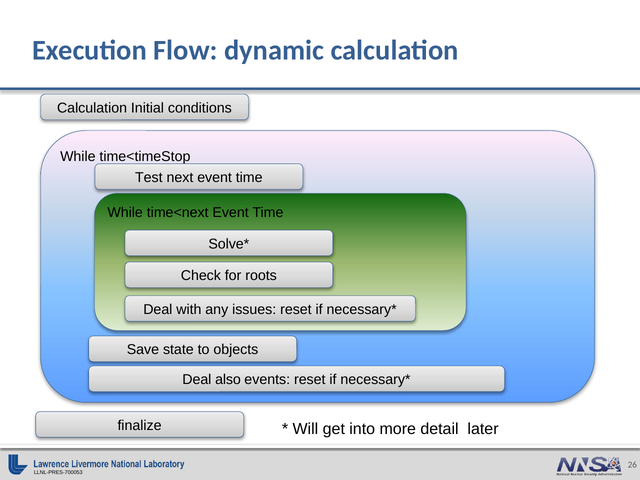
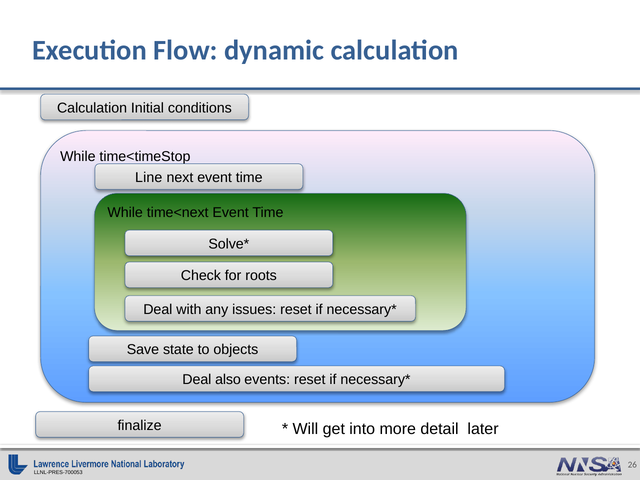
Test: Test -> Line (149, 178)
